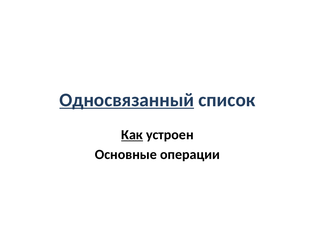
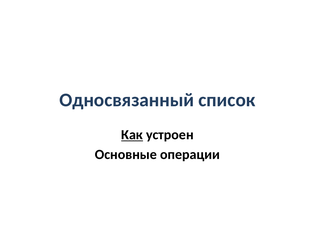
Односвязанный underline: present -> none (127, 100)
